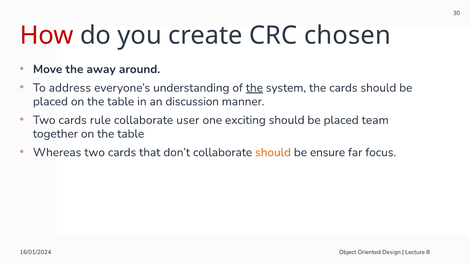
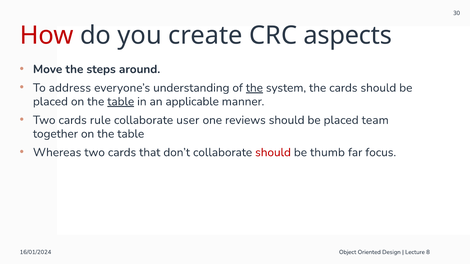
chosen: chosen -> aspects (348, 36)
away: away -> steps (101, 69)
table underline: none -> present (121, 102)
discussion: discussion -> applicable (192, 102)
exciting: exciting -> reviews (245, 120)
should colour: orange -> red (273, 153)
ensure: ensure -> thumb (327, 153)
